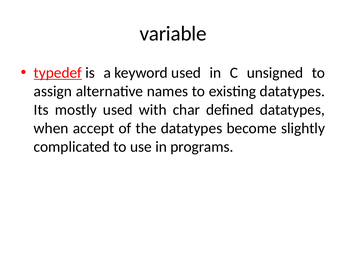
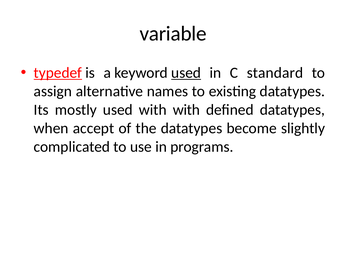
used underline: none -> present (186, 73)
unsigned: unsigned -> standard (275, 73)
with char: char -> with (186, 109)
